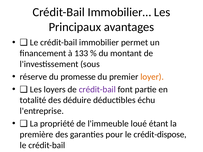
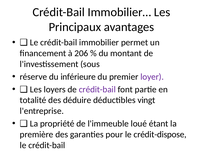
133: 133 -> 206 (81, 53)
promesse: promesse -> inférieure (78, 77)
loyer colour: orange -> purple (152, 77)
échu: échu -> vingt (146, 100)
